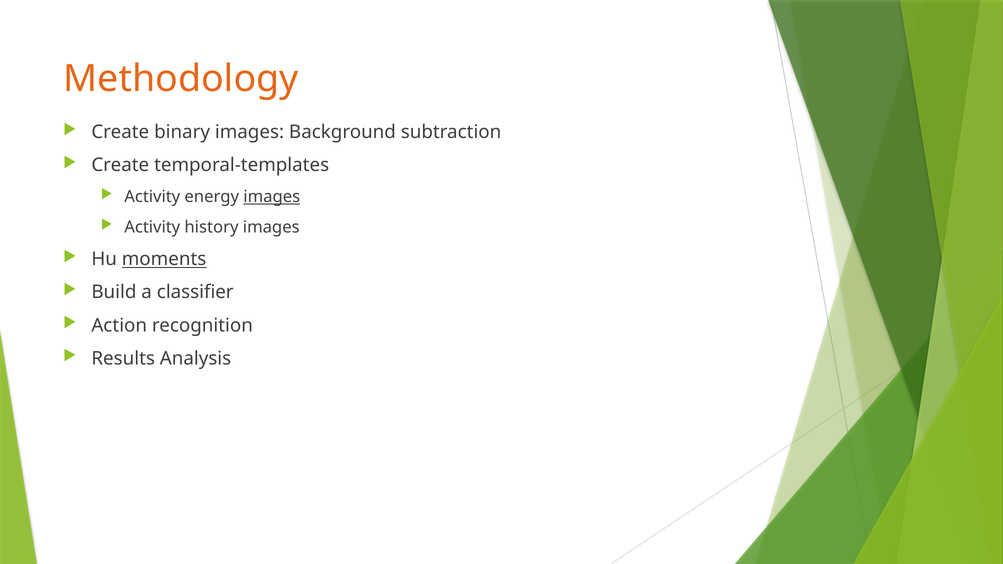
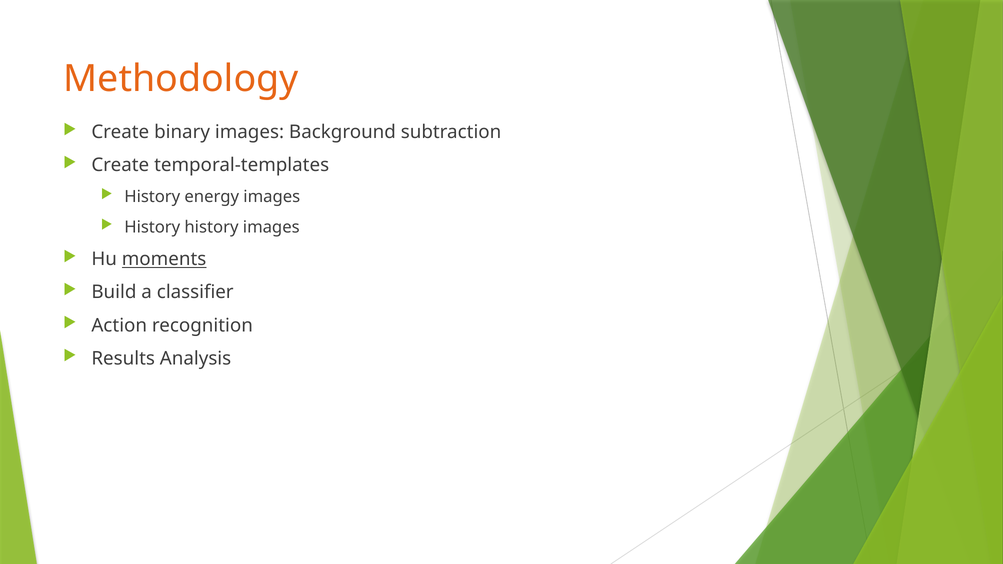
Activity: Activity -> History (152, 197)
images underline: present -> none (272, 197)
Activity: Activity -> History (152, 227)
